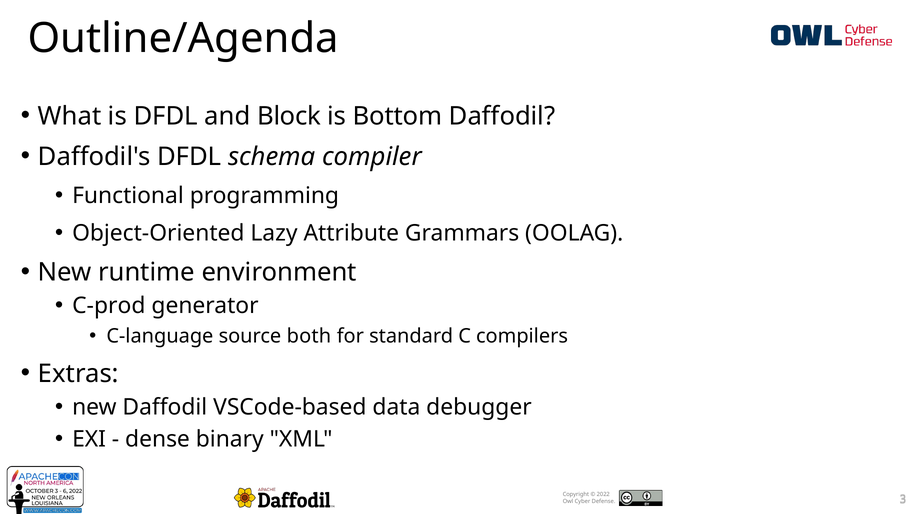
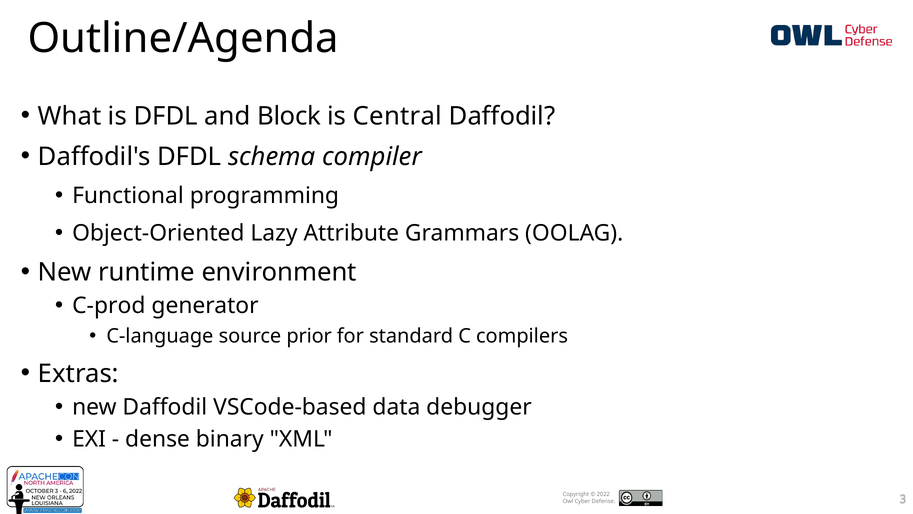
Bottom: Bottom -> Central (397, 116)
both: both -> prior (309, 336)
